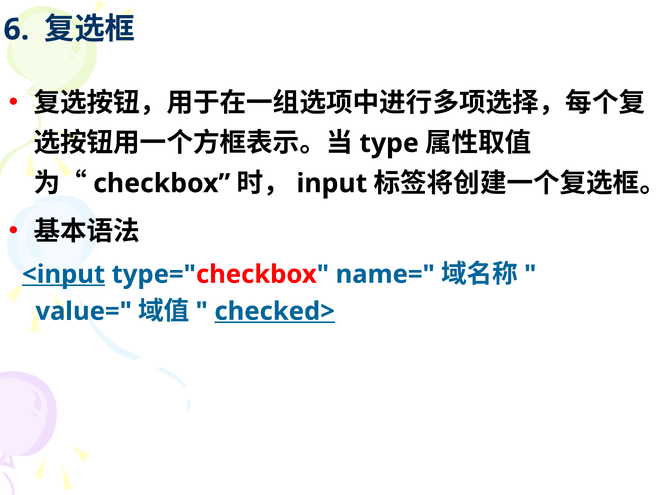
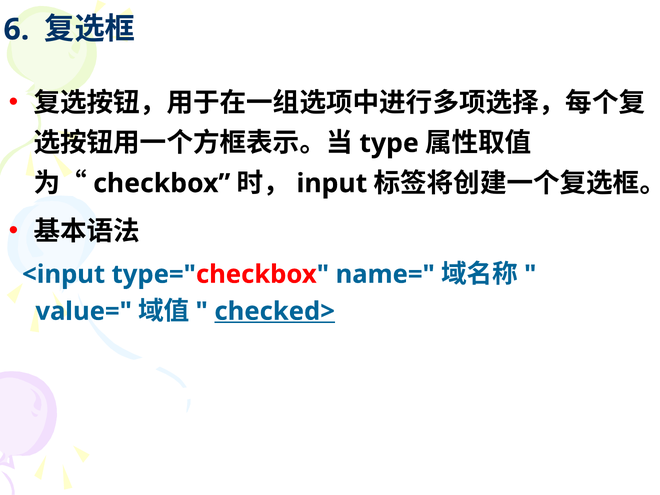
<input underline: present -> none (64, 274)
